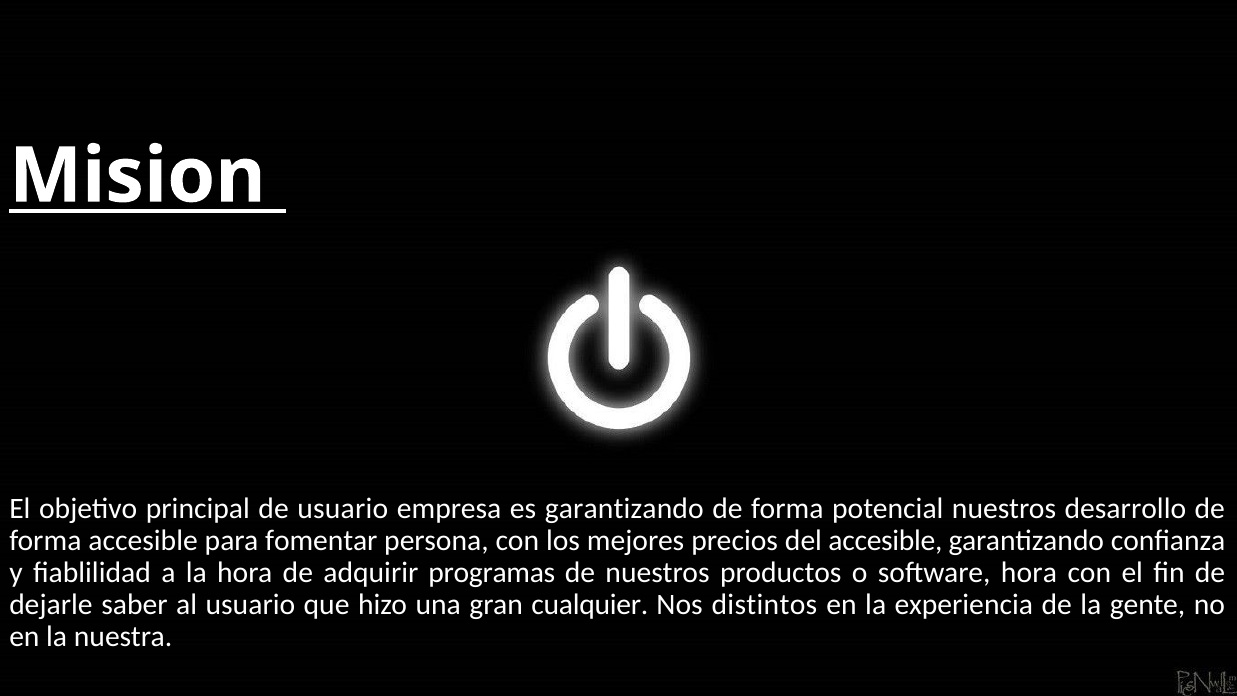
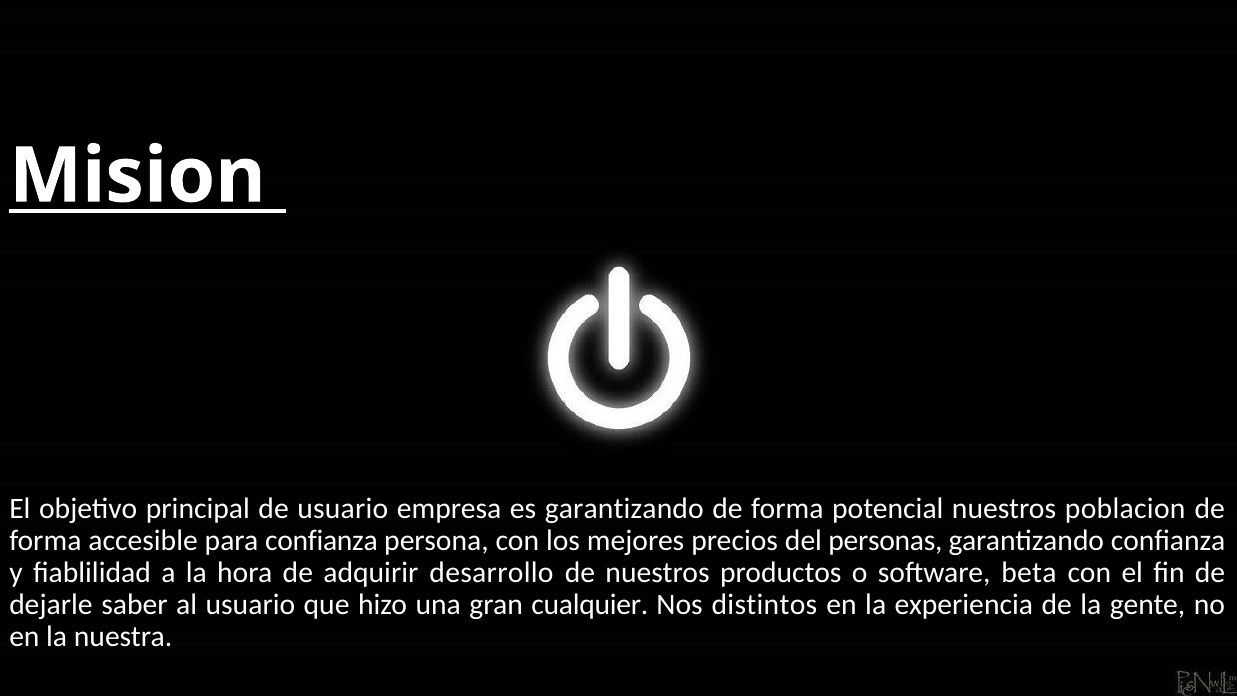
desarrollo: desarrollo -> poblacion (1125, 508)
para fomentar: fomentar -> confianza (321, 540)
del accesible: accesible -> personas (885, 540)
programas: programas -> desarrollo (492, 572)
software hora: hora -> beta (1029, 572)
